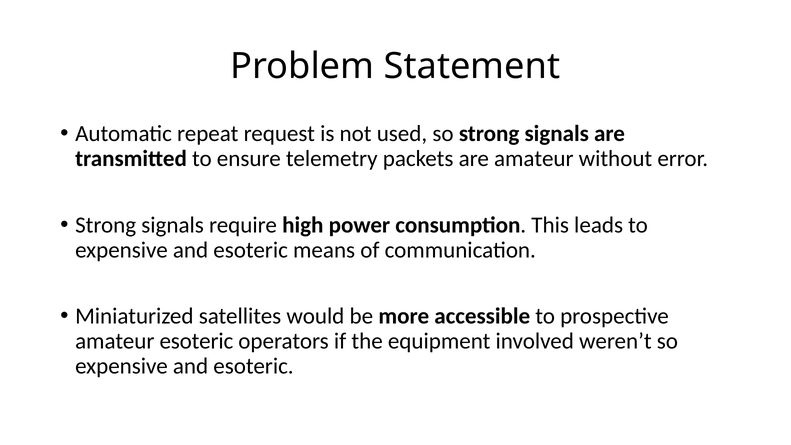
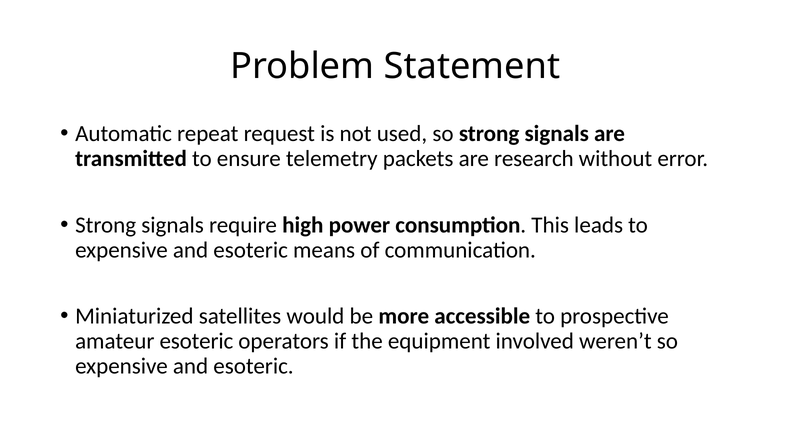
are amateur: amateur -> research (534, 159)
